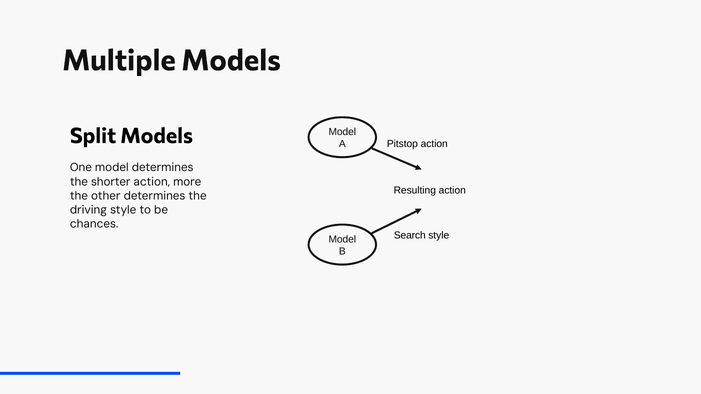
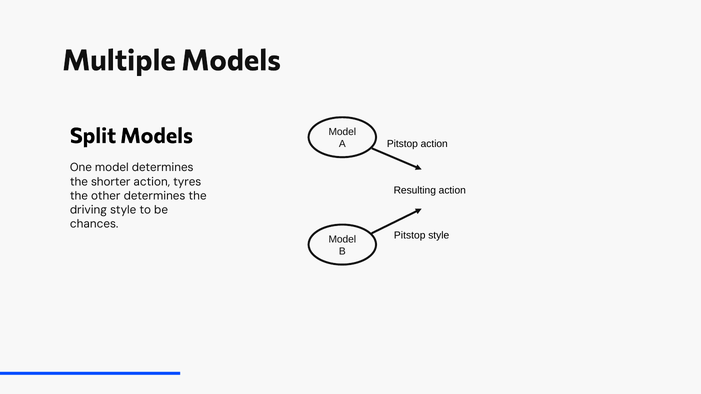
more: more -> tyres (187, 182)
Search: Search -> Pitstop (410, 235)
